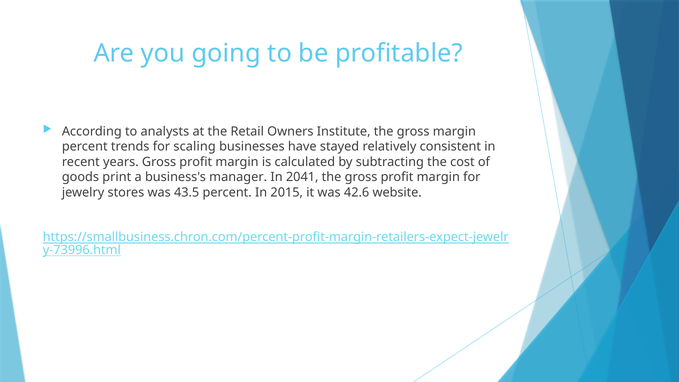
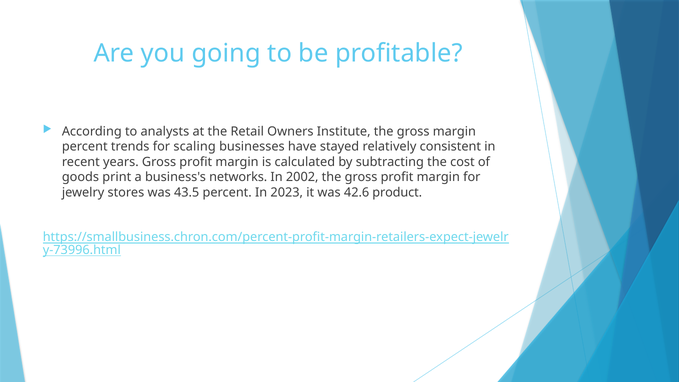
manager: manager -> networks (238, 177)
2041: 2041 -> 2002 (302, 177)
2015: 2015 -> 2023 (287, 193)
website: website -> product (397, 193)
